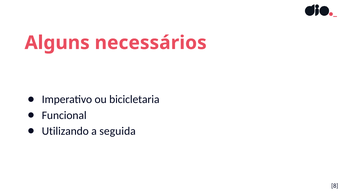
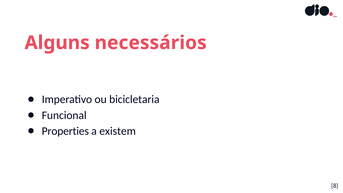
Utilizando: Utilizando -> Properties (65, 131)
seguida: seguida -> existem (118, 131)
